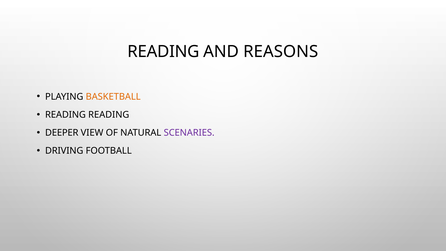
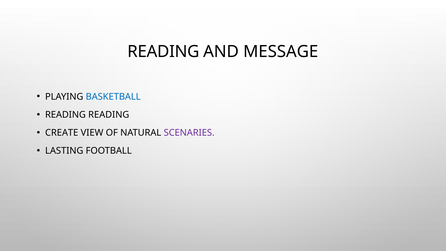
REASONS: REASONS -> MESSAGE (281, 52)
BASKETBALL colour: orange -> blue (113, 97)
DEEPER: DEEPER -> CREATE (62, 133)
DRIVING: DRIVING -> LASTING (64, 151)
